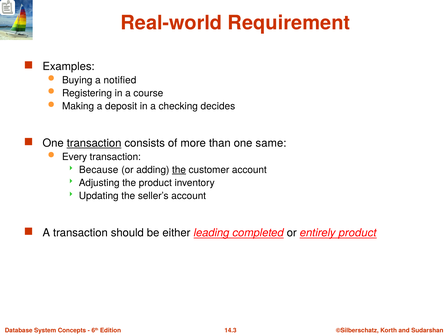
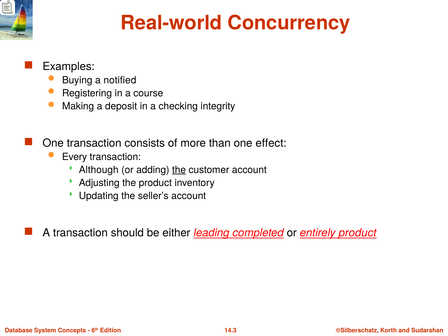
Requirement: Requirement -> Concurrency (289, 23)
decides: decides -> integrity (218, 106)
transaction underline: present -> none (94, 143)
same: same -> effect (271, 143)
Because: Because -> Although (99, 170)
